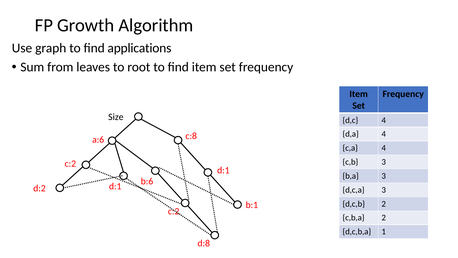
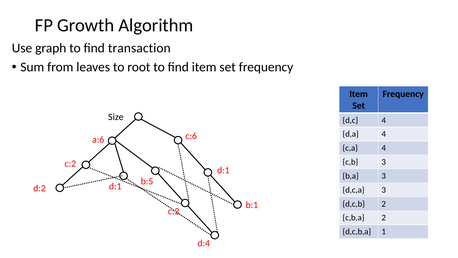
applications: applications -> transaction (139, 48)
c:8: c:8 -> c:6 (191, 136)
b:6: b:6 -> b:5 (147, 181)
d:8: d:8 -> d:4 (204, 243)
